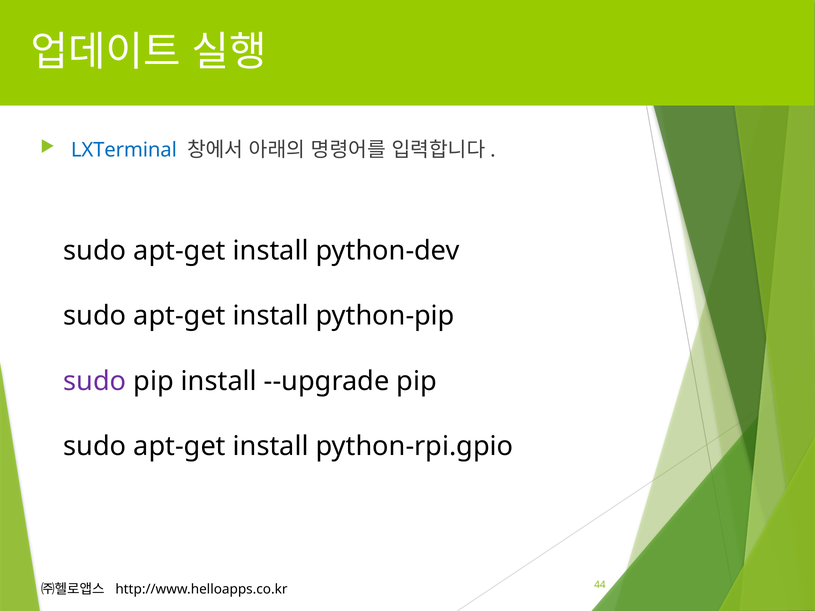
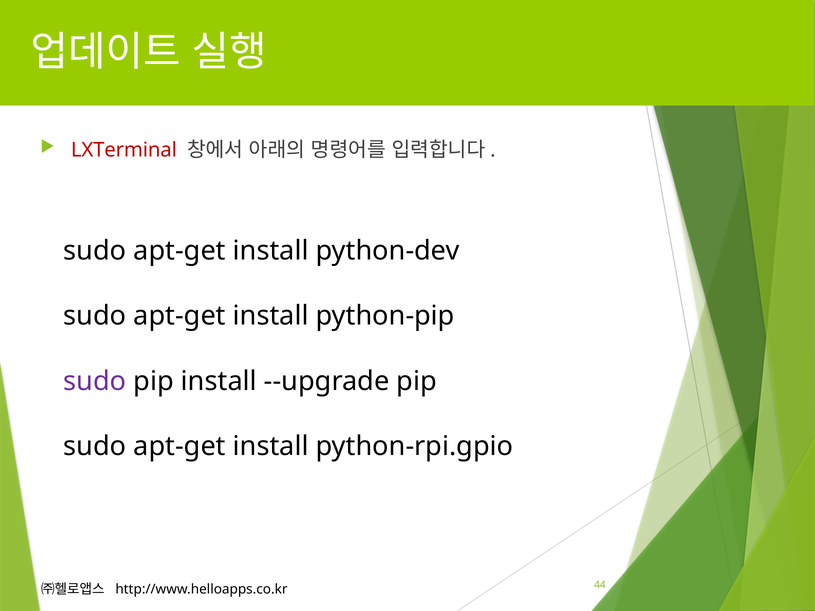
LXTerminal colour: blue -> red (124, 150)
